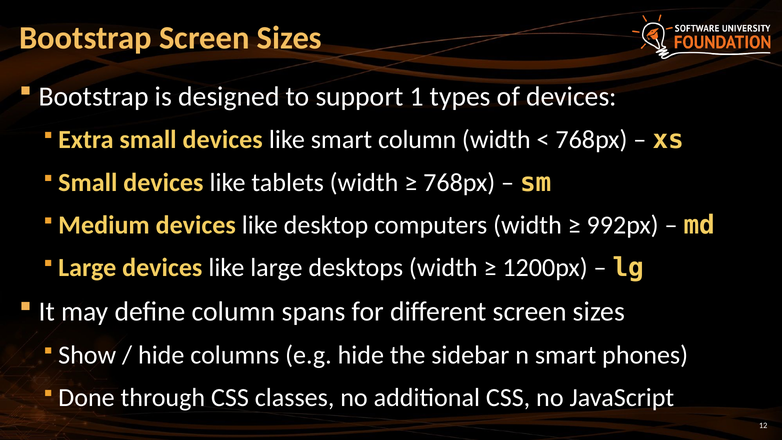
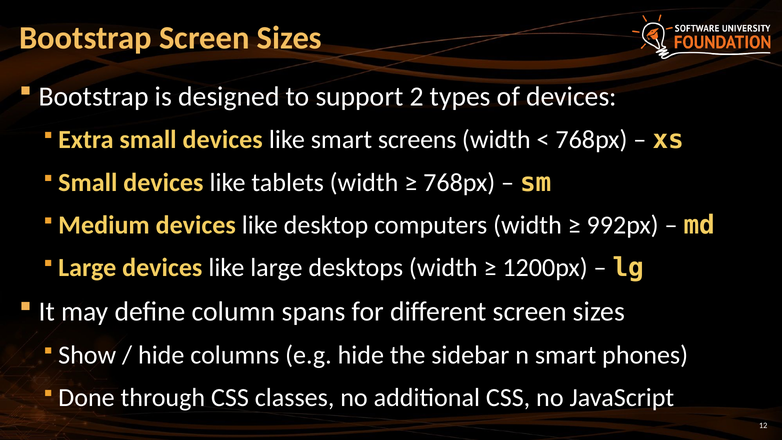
1: 1 -> 2 (417, 96)
smart column: column -> screens (417, 140)
